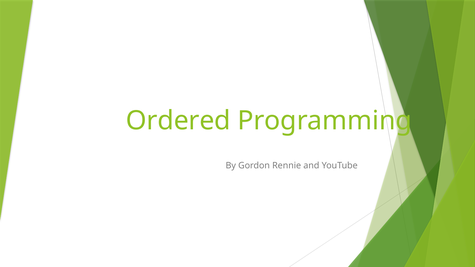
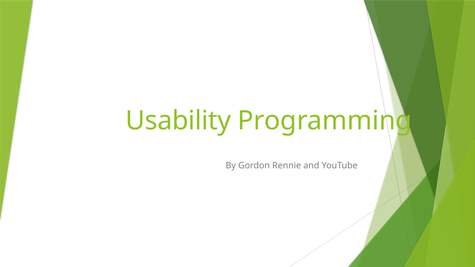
Ordered: Ordered -> Usability (178, 121)
